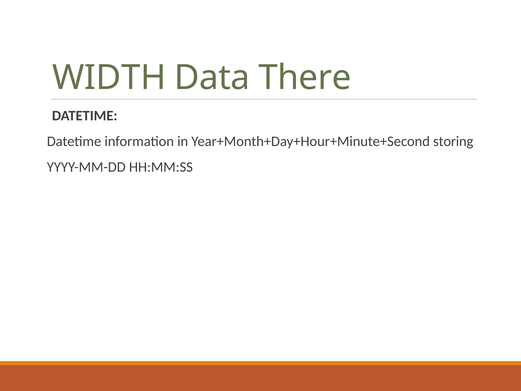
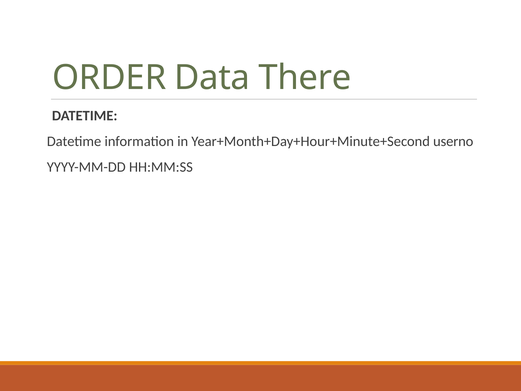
WIDTH: WIDTH -> ORDER (109, 78)
storing: storing -> userno (453, 141)
